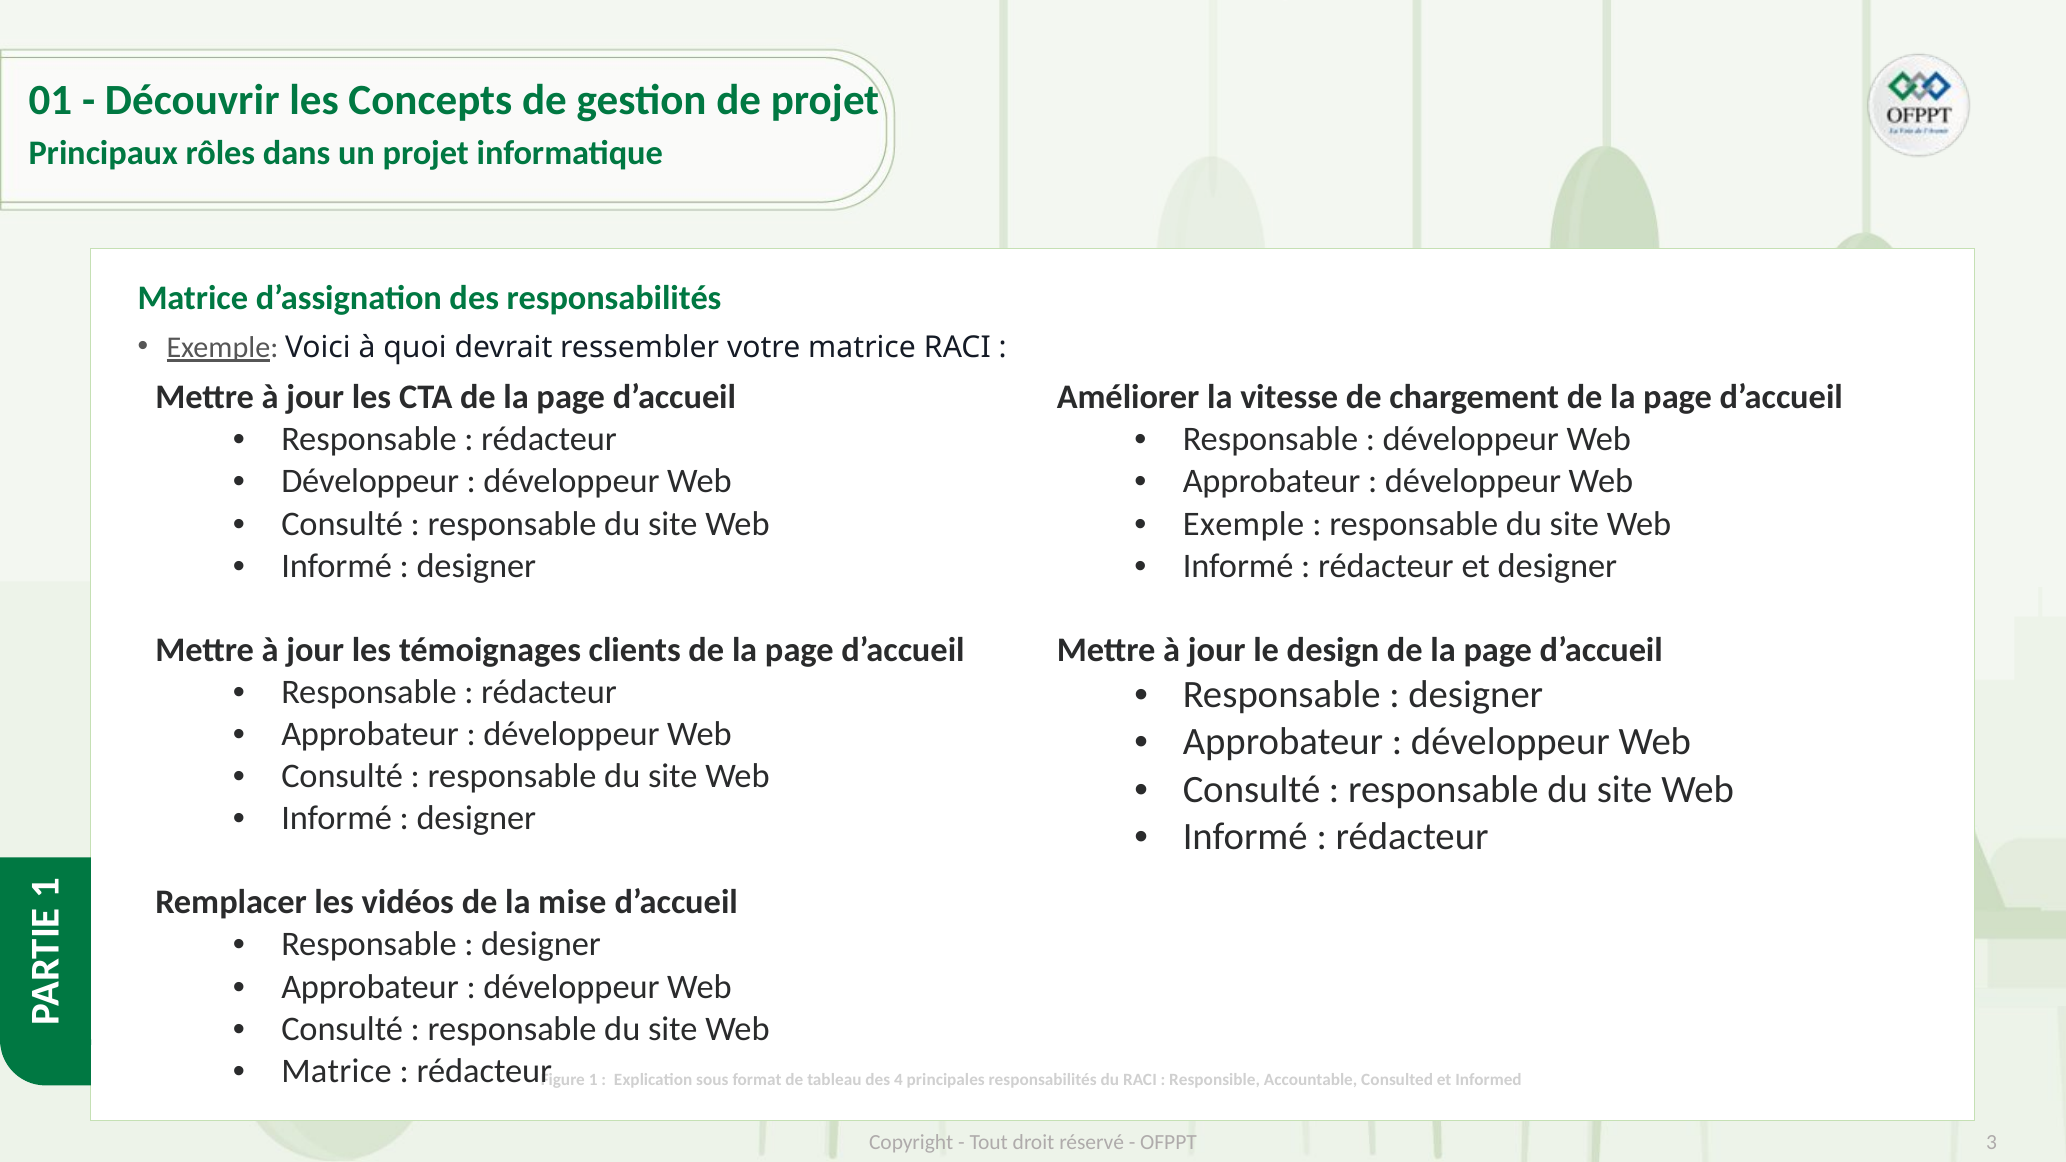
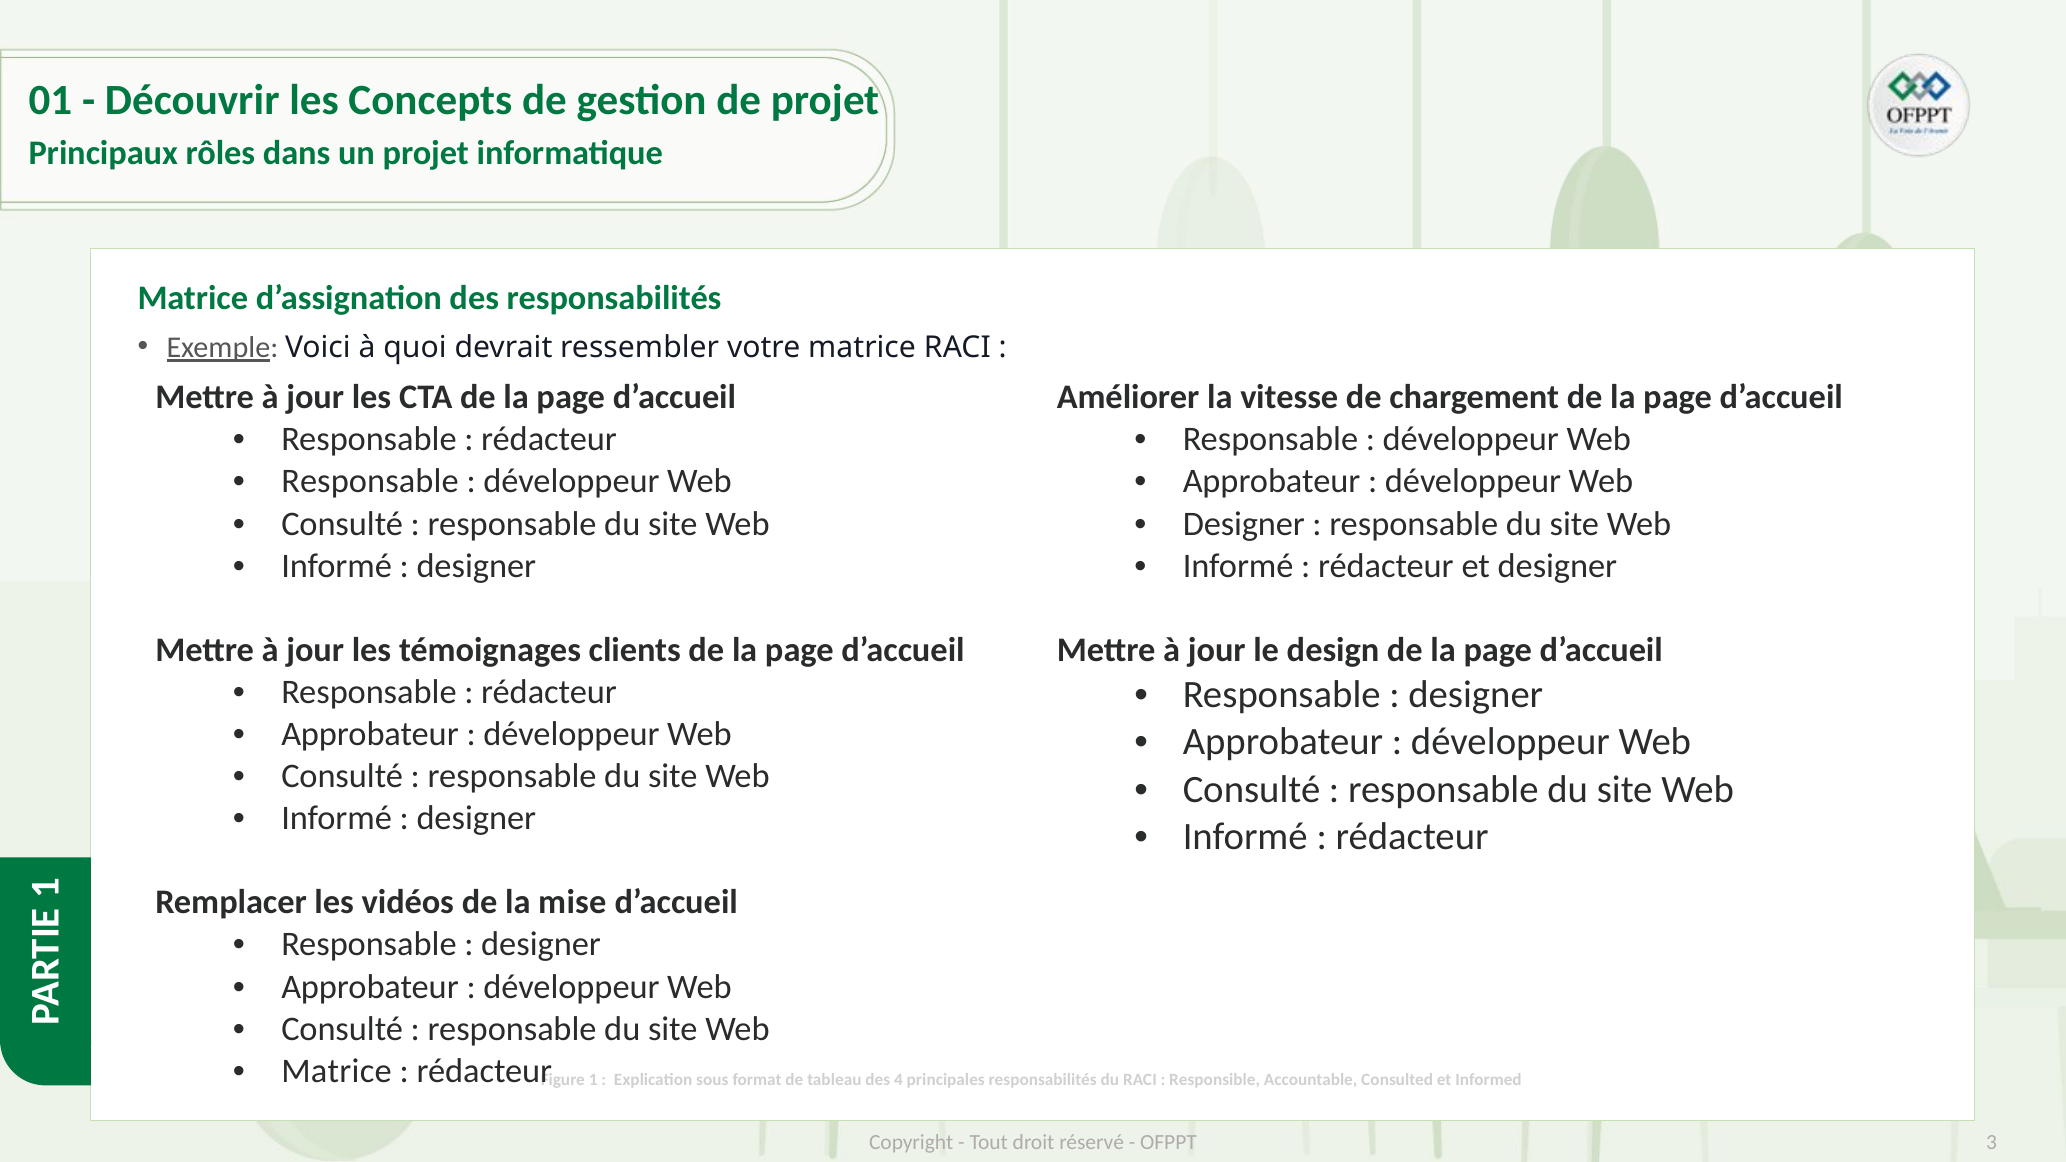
Développeur: Développeur -> Responsable (370, 482)
Exemple: Exemple -> Designer (1244, 524)
